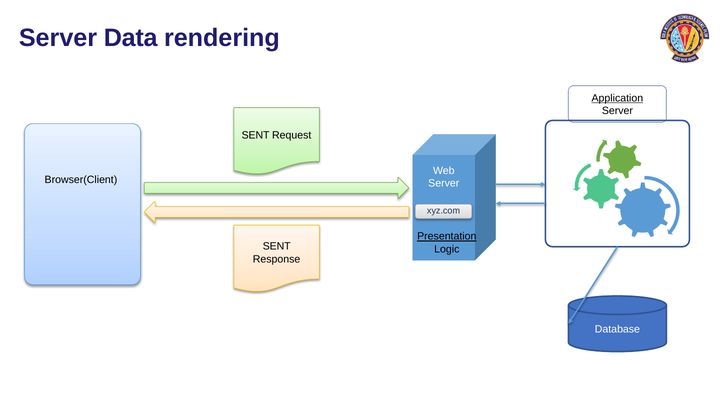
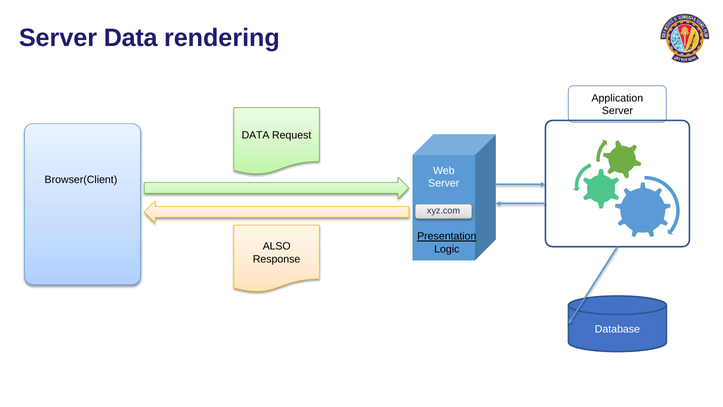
Application underline: present -> none (617, 98)
SENT: SENT -> DATA (256, 135)
SENT: SENT -> ALSO (277, 246)
